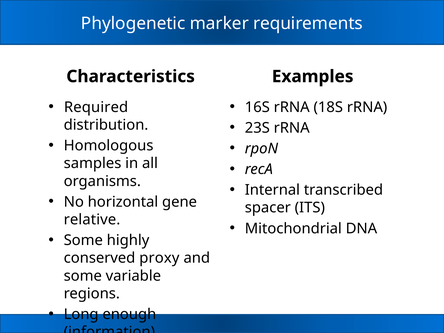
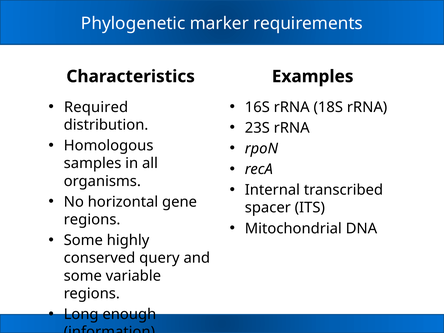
relative: relative -> regions (92, 220)
proxy: proxy -> query (159, 258)
